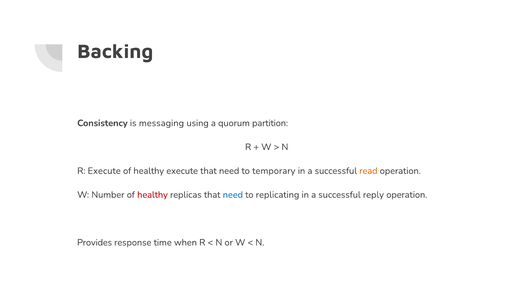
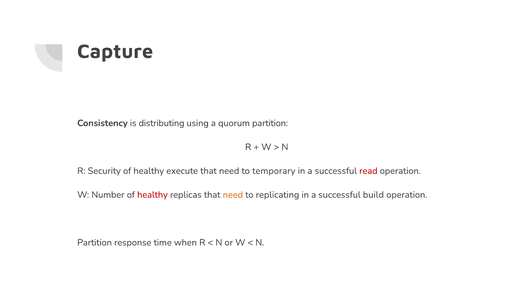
Backing: Backing -> Capture (115, 51)
messaging: messaging -> distributing (162, 123)
R Execute: Execute -> Security (104, 171)
read colour: orange -> red (368, 171)
need colour: blue -> orange (233, 194)
reply: reply -> build (373, 194)
Provides: Provides -> Partition (95, 242)
